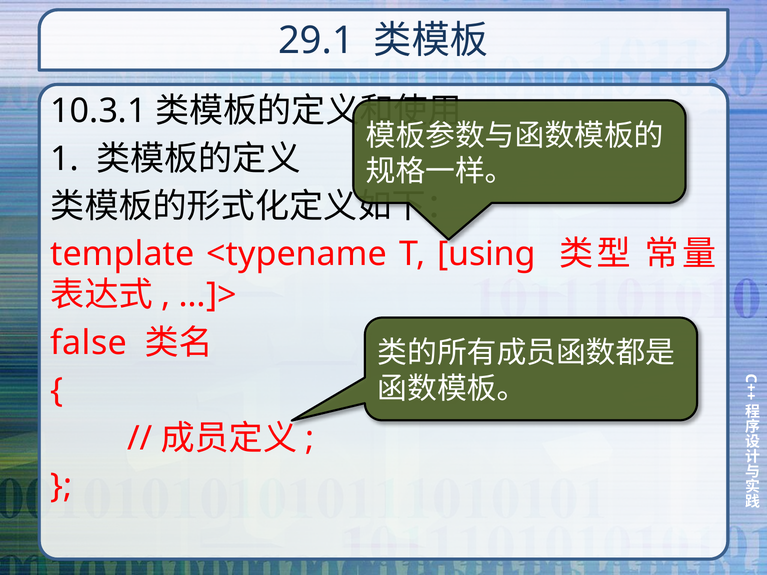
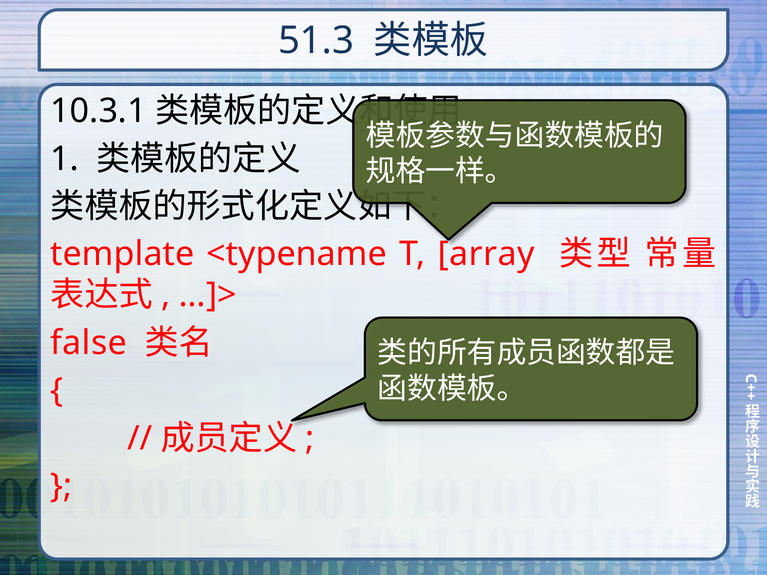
29.1: 29.1 -> 51.3 (316, 40)
using: using -> array (486, 254)
